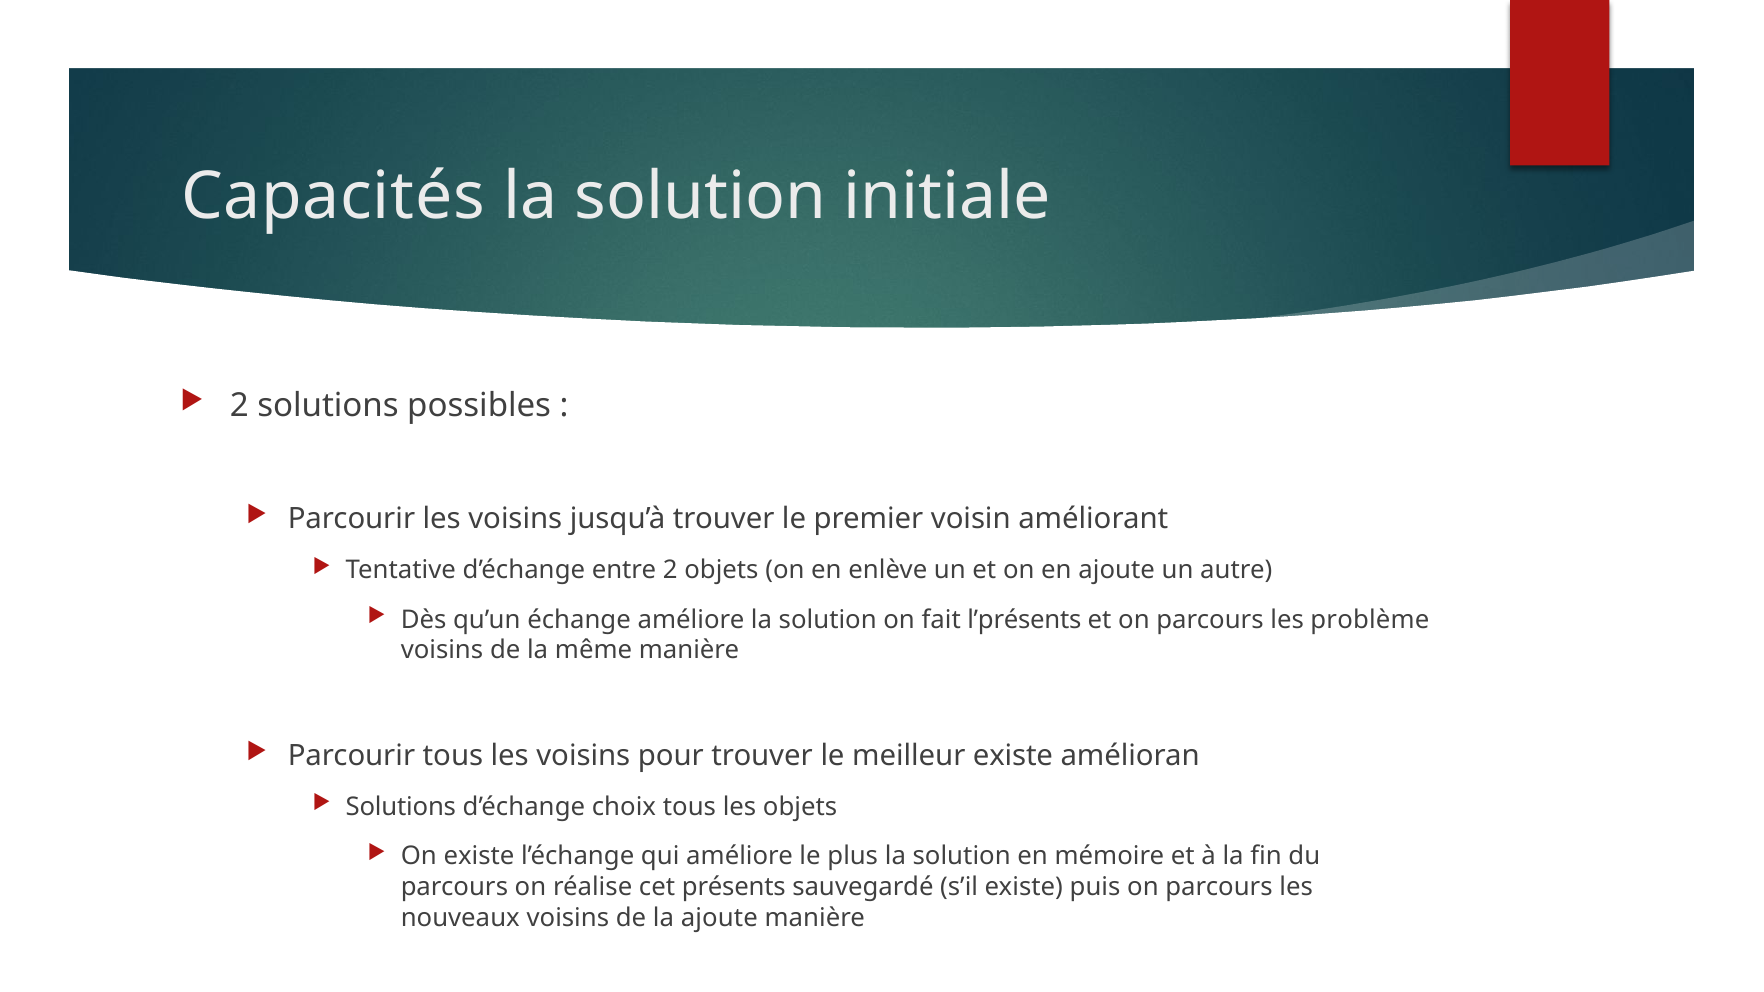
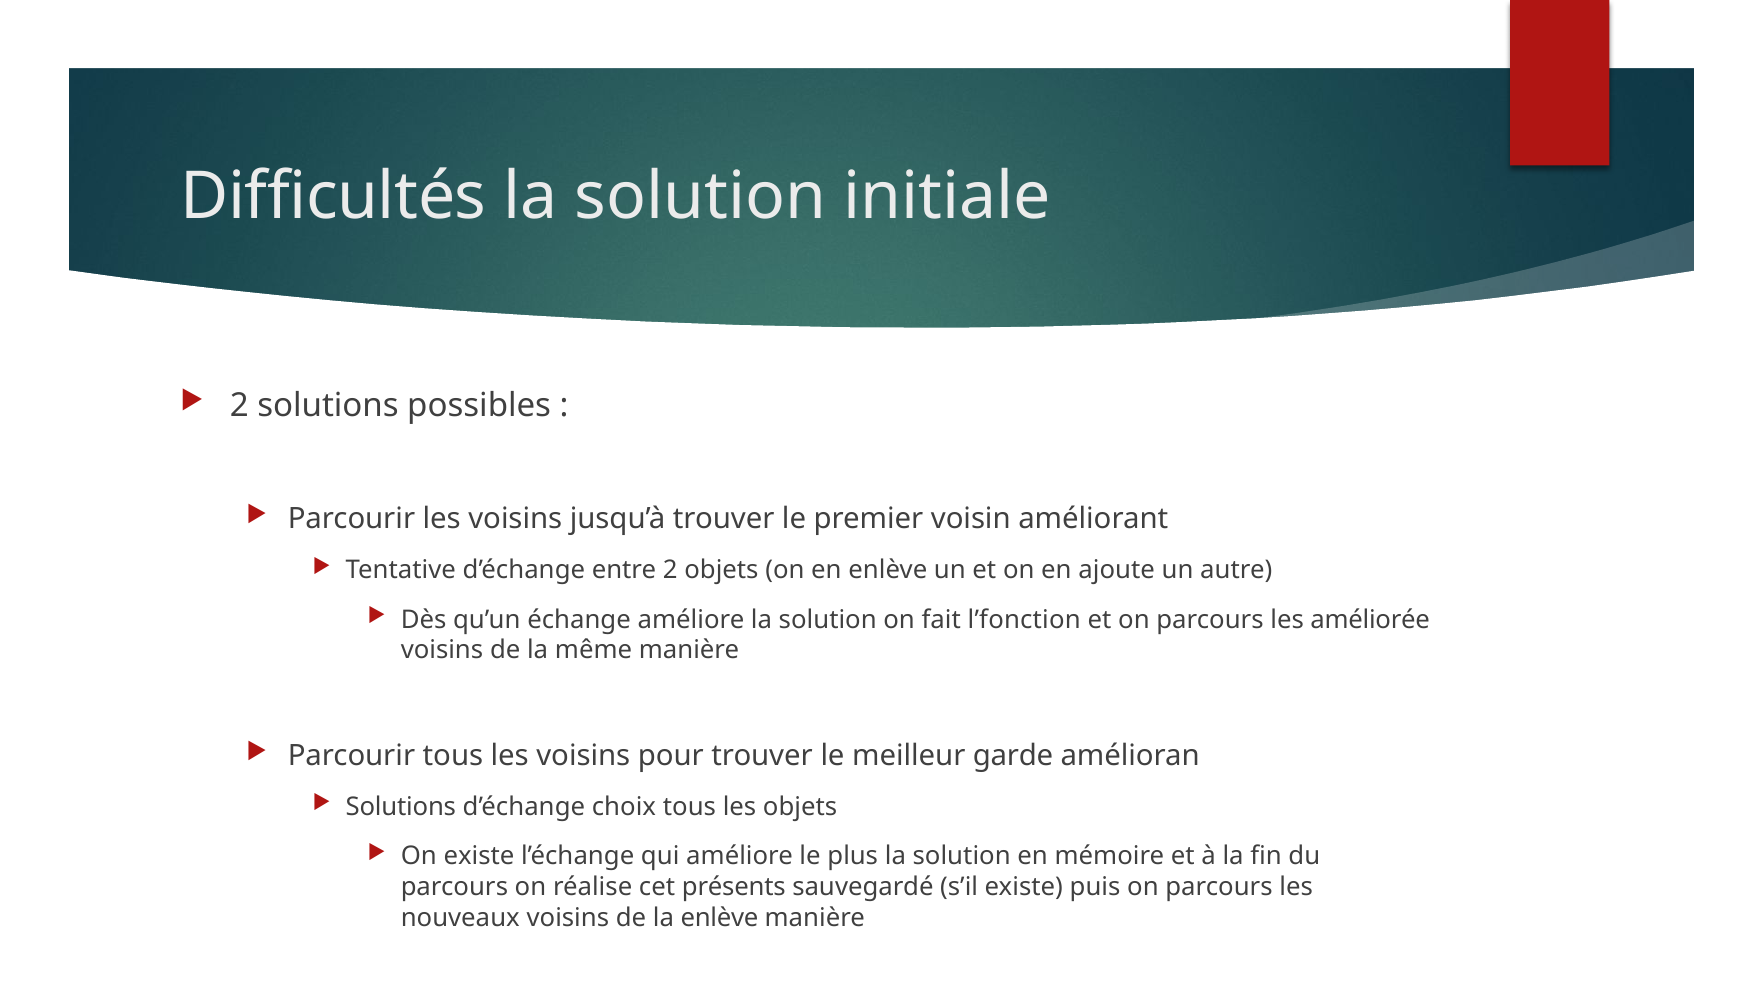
Capacités: Capacités -> Difficultés (333, 197)
l’présents: l’présents -> l’fonction (1024, 620)
problème: problème -> améliorée (1370, 620)
meilleur existe: existe -> garde (1013, 756)
la ajoute: ajoute -> enlève (719, 918)
